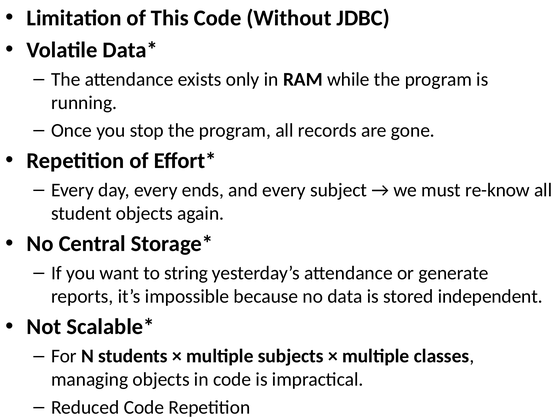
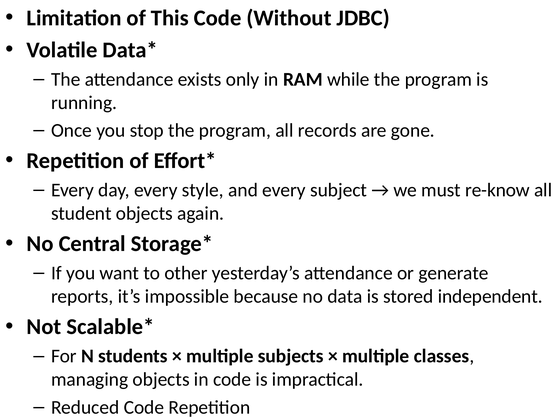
ends: ends -> style (203, 190)
string: string -> other (186, 273)
